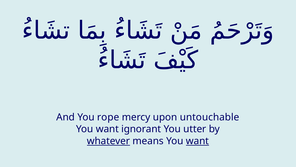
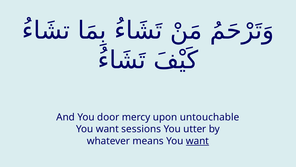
rope: rope -> door (108, 117)
ignorant: ignorant -> sessions (141, 129)
whatever underline: present -> none (108, 141)
